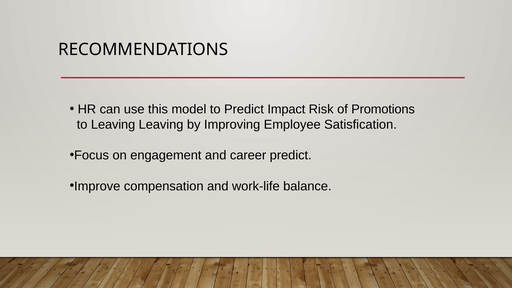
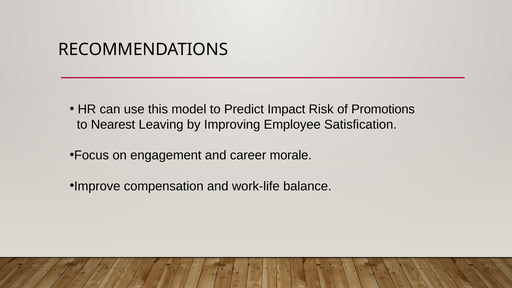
to Leaving: Leaving -> Nearest (113, 125)
career predict: predict -> morale (291, 155)
